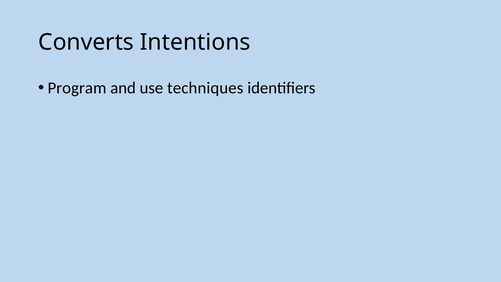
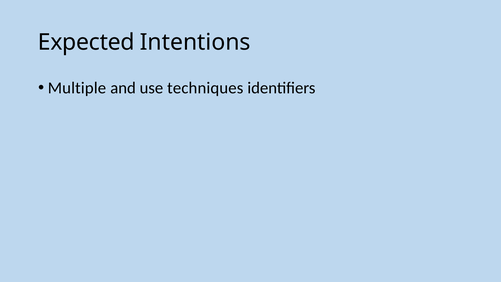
Converts: Converts -> Expected (86, 42)
Program: Program -> Multiple (77, 88)
